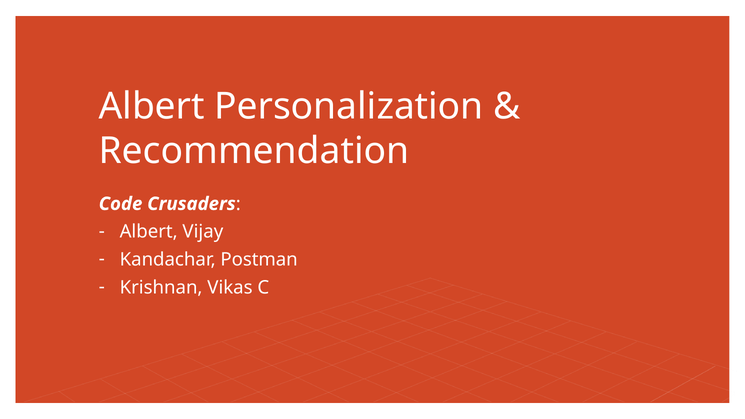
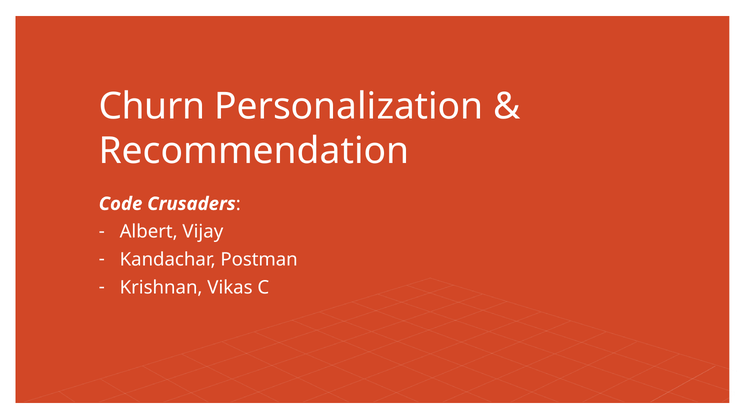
Albert: Albert -> Churn (152, 106)
